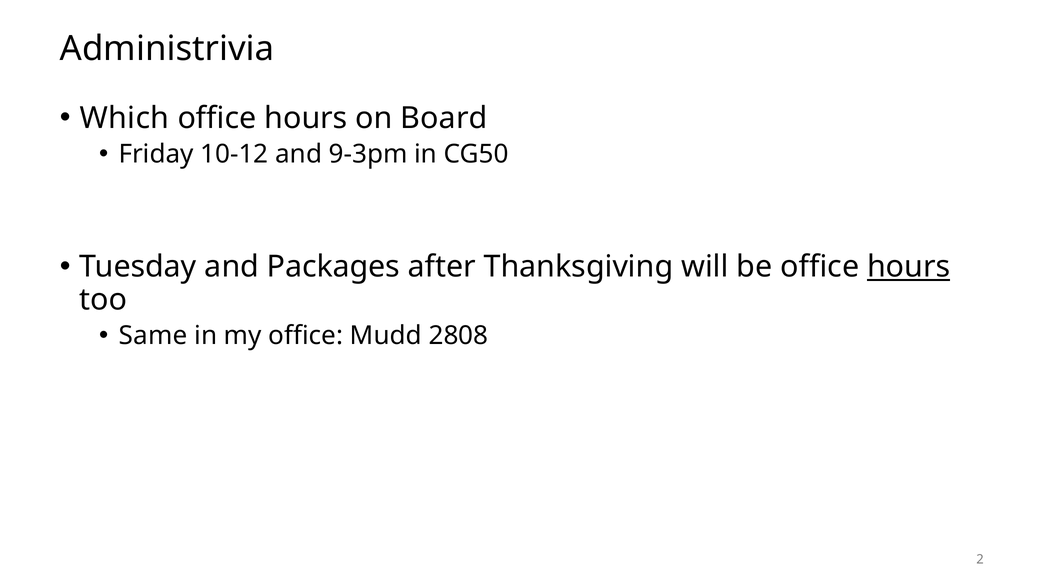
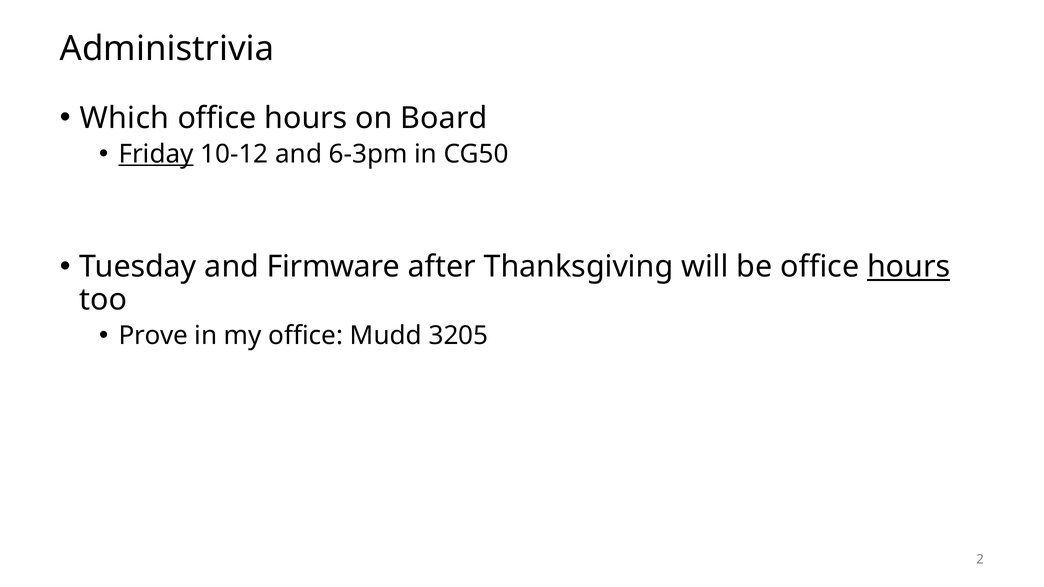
Friday underline: none -> present (156, 154)
9-3pm: 9-3pm -> 6-3pm (368, 154)
Packages: Packages -> Firmware (333, 267)
Same: Same -> Prove (153, 336)
2808: 2808 -> 3205 (459, 336)
